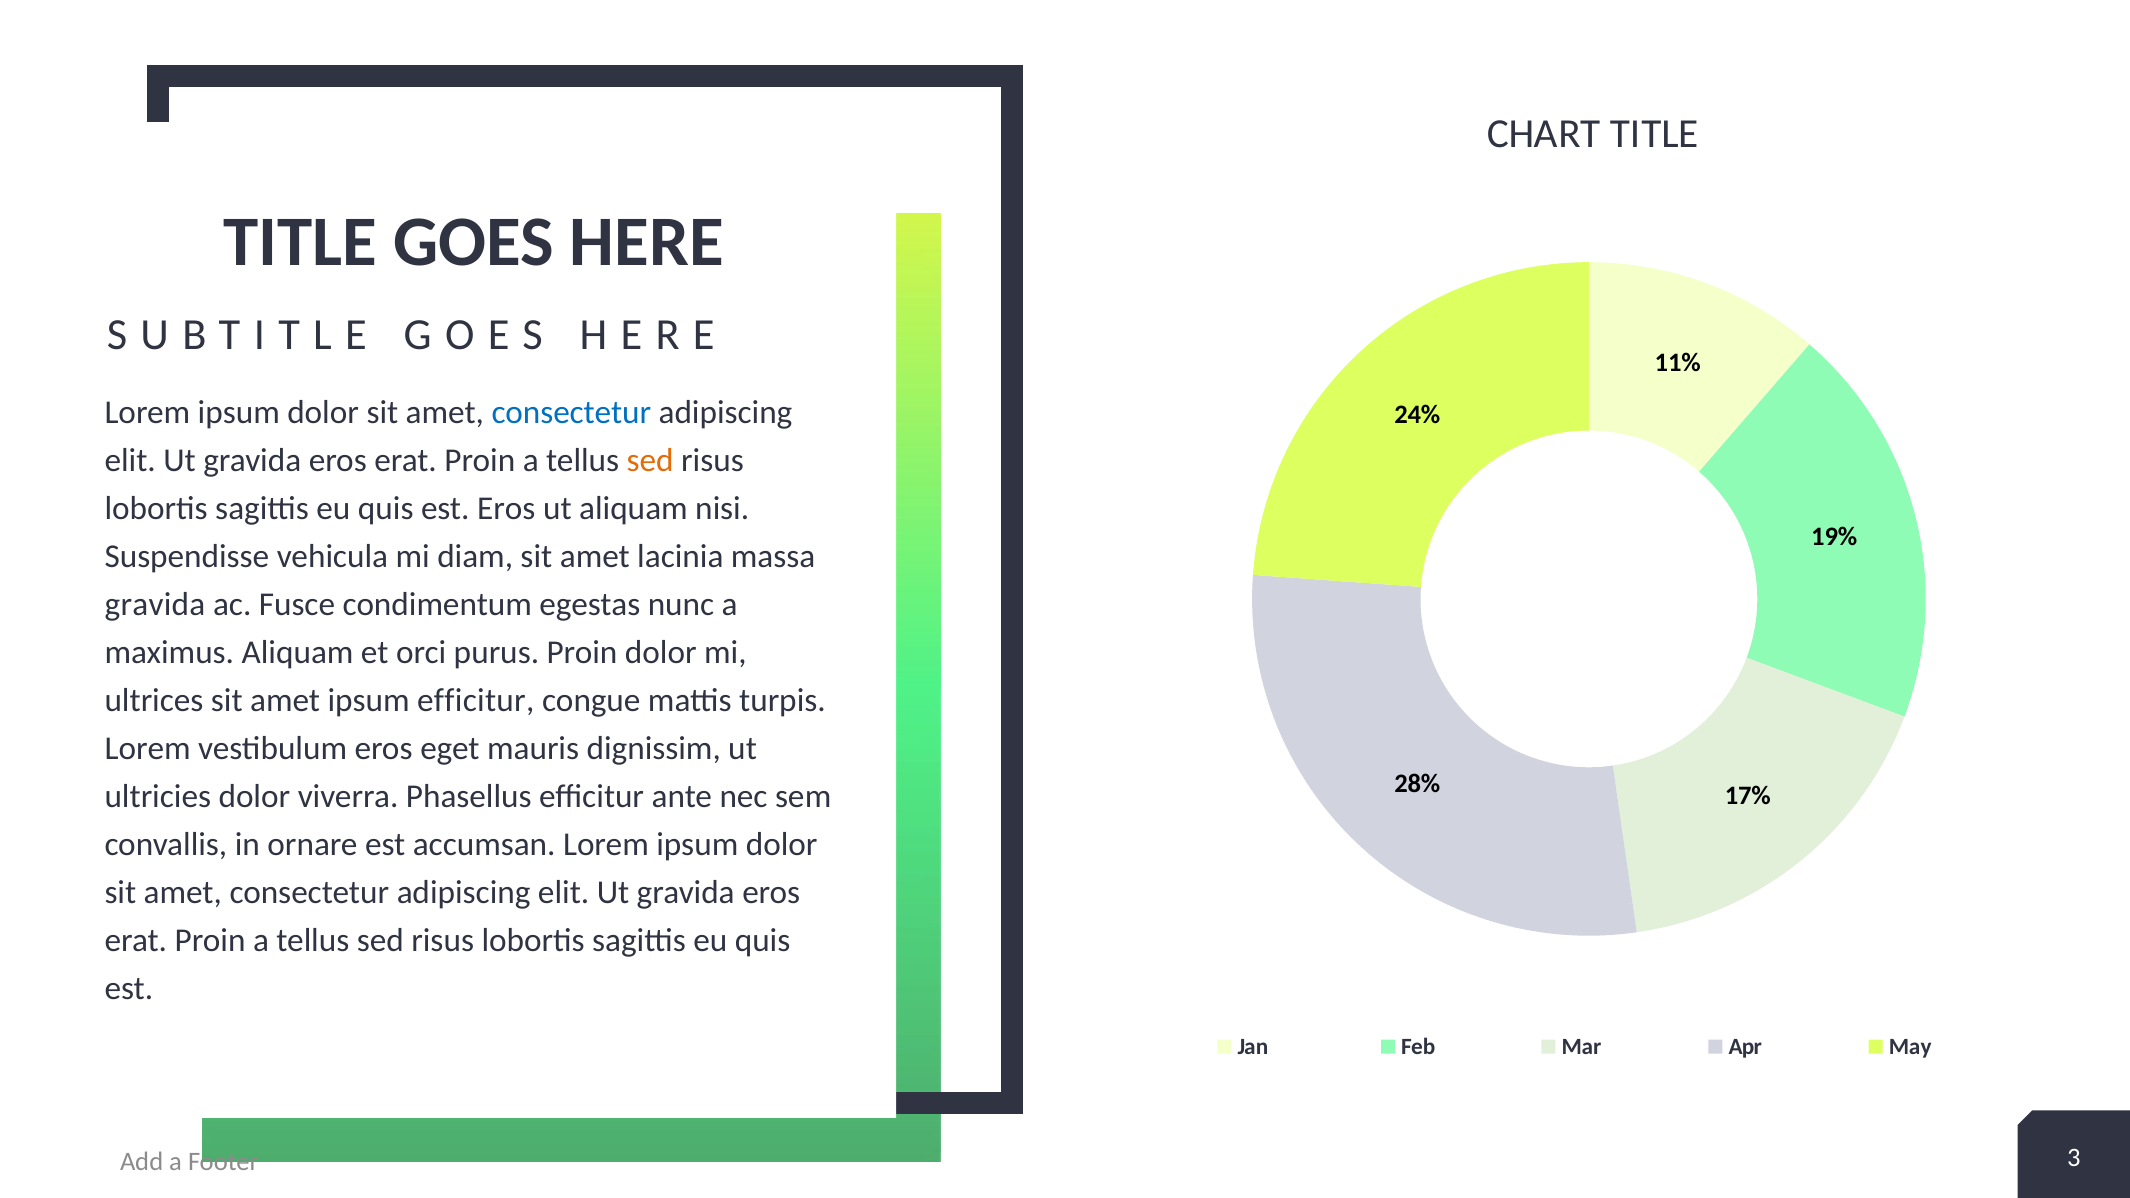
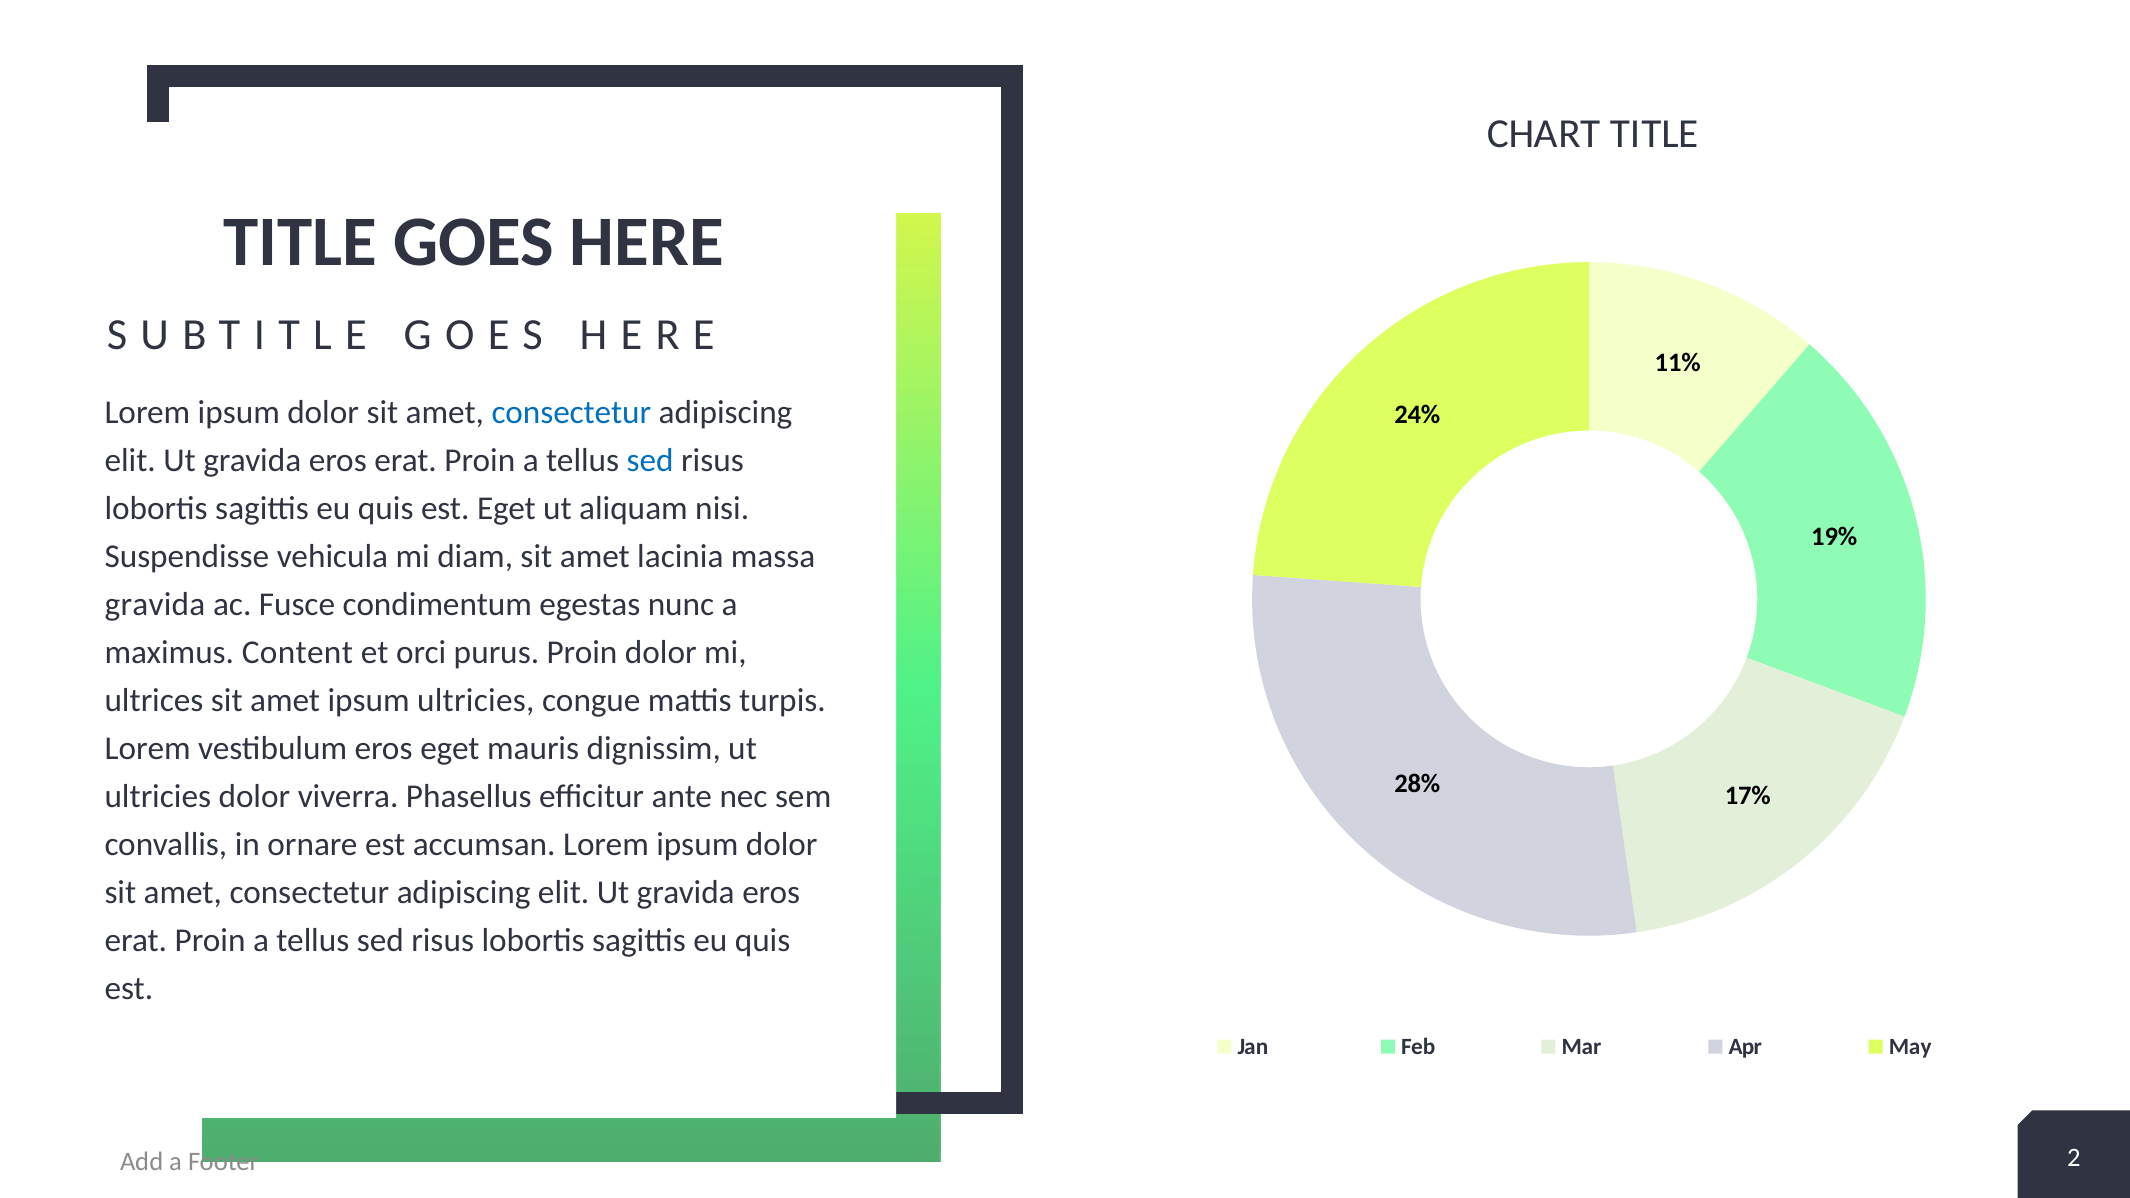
sed colour: orange -> blue (650, 461)
est Eros: Eros -> Eget (506, 509)
maximus Aliquam: Aliquam -> Content (297, 653)
ipsum efficitur: efficitur -> ultricies (476, 701)
Footer 3: 3 -> 2 (2074, 1158)
